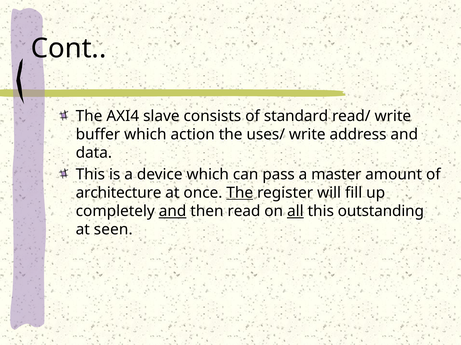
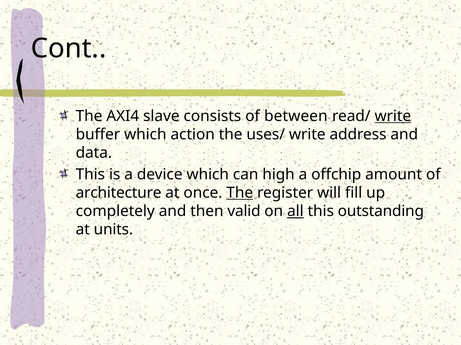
standard: standard -> between (296, 116)
write underline: none -> present (393, 116)
pass: pass -> high (279, 175)
master: master -> offchip (336, 175)
and underline: present -> none (173, 212)
read: read -> valid (244, 212)
seen: seen -> units (113, 230)
